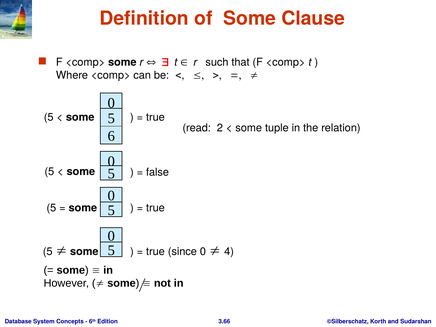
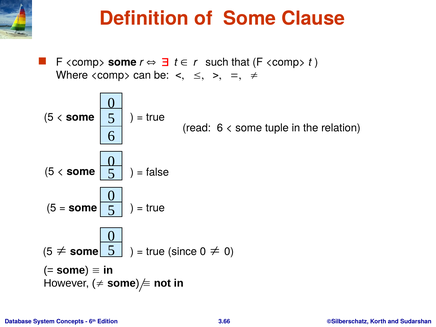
read 2: 2 -> 6 (220, 128)
4: 4 -> 0 (229, 252)
